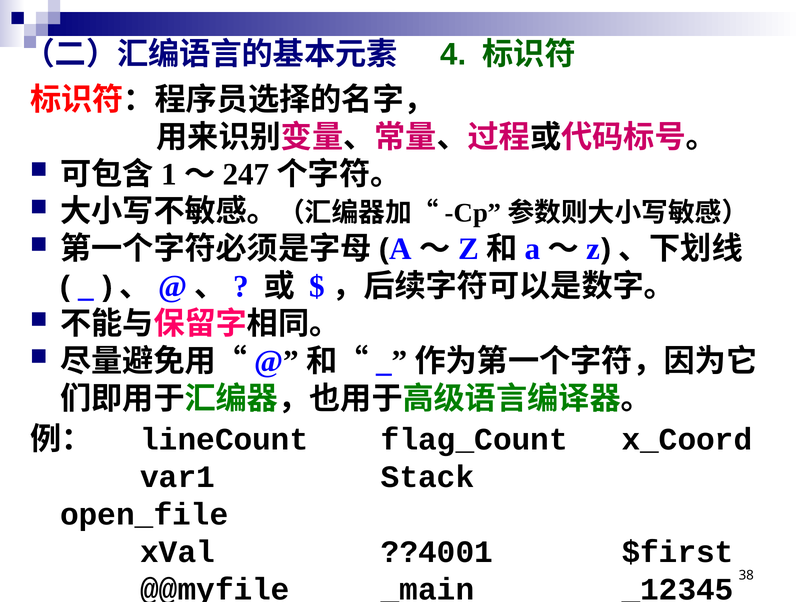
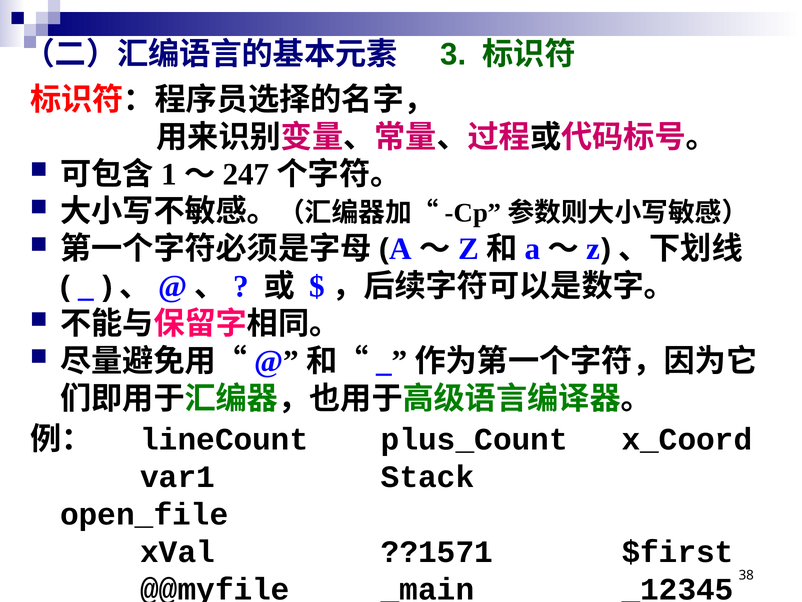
4: 4 -> 3 (453, 54)
flag_Count: flag_Count -> plus_Count (474, 439)
??4001: ??4001 -> ??1571 (437, 552)
